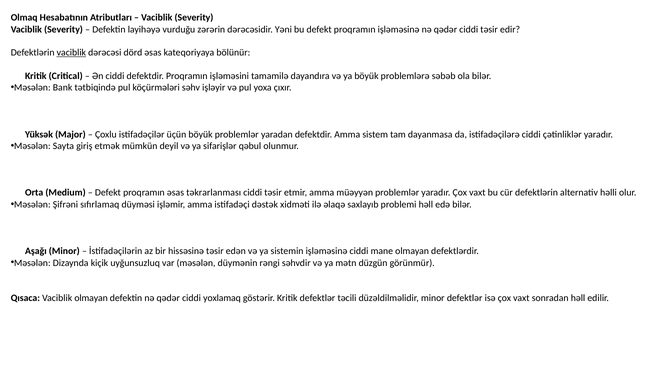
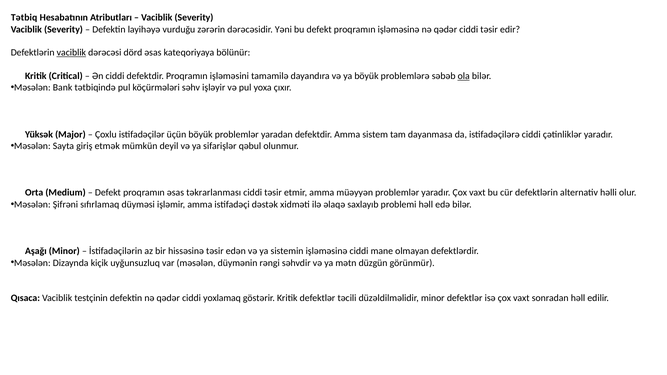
Olmaq: Olmaq -> Tətbiq (24, 18)
ola underline: none -> present (464, 76)
Vaciblik olmayan: olmayan -> testçinin (91, 298)
